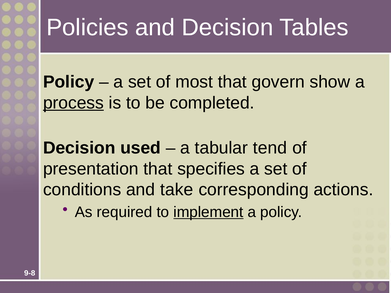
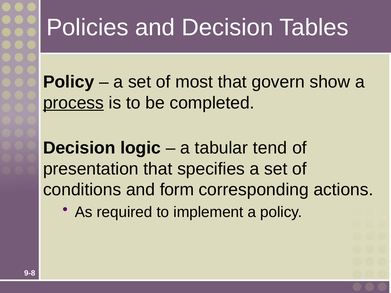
used: used -> logic (141, 148)
take: take -> form (177, 190)
implement underline: present -> none (208, 212)
